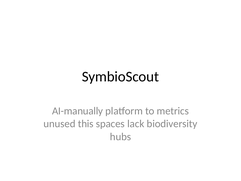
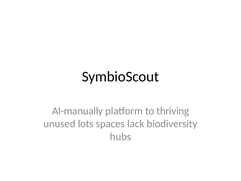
metrics: metrics -> thriving (173, 111)
this: this -> lots (86, 124)
